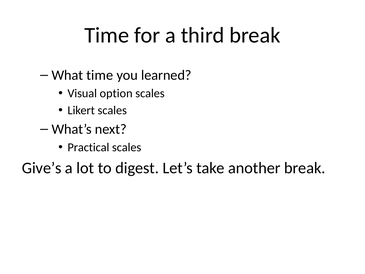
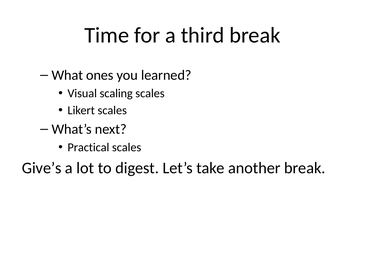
What time: time -> ones (100, 75)
option: option -> scaling (116, 93)
